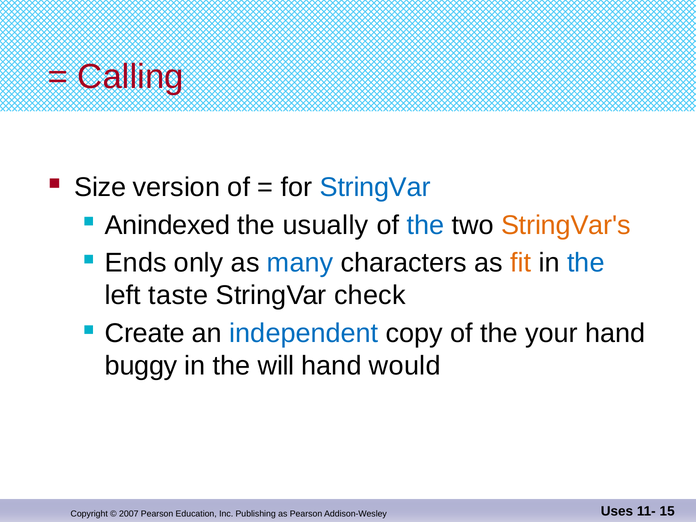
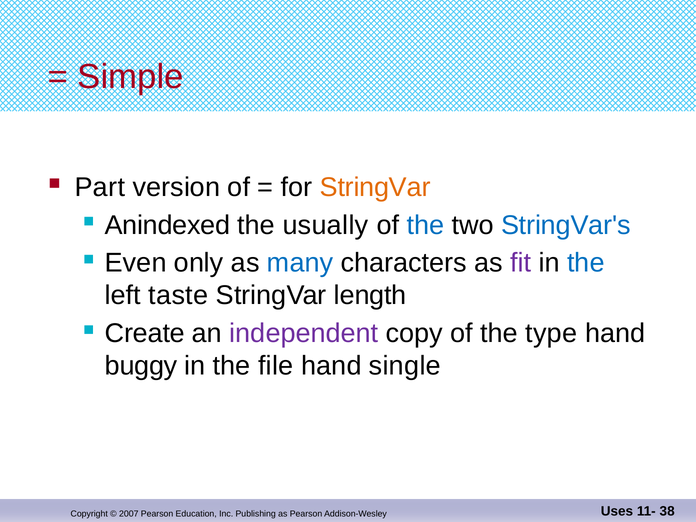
Calling: Calling -> Simple (131, 77)
Size: Size -> Part (100, 187)
StringVar colour: blue -> orange (375, 187)
StringVar's colour: orange -> blue (566, 225)
Ends: Ends -> Even (136, 263)
fit colour: orange -> purple (521, 263)
check: check -> length (370, 295)
independent colour: blue -> purple (304, 333)
your: your -> type (551, 333)
will: will -> file (276, 366)
would: would -> single (405, 366)
15: 15 -> 38 (667, 511)
